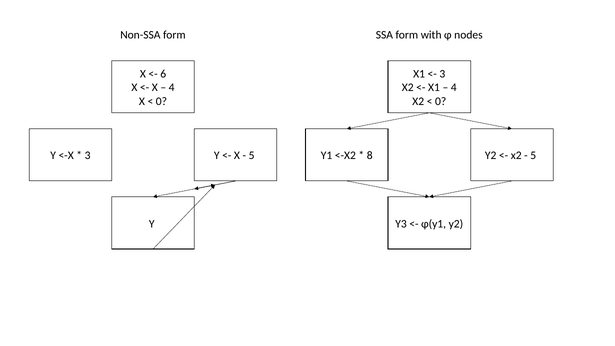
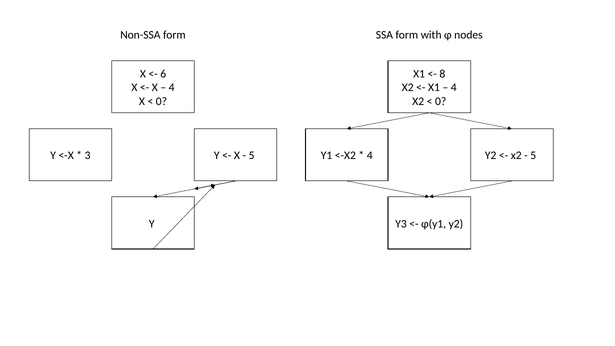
3: 3 -> 8 (442, 74)
8: 8 -> 4 (370, 156)
